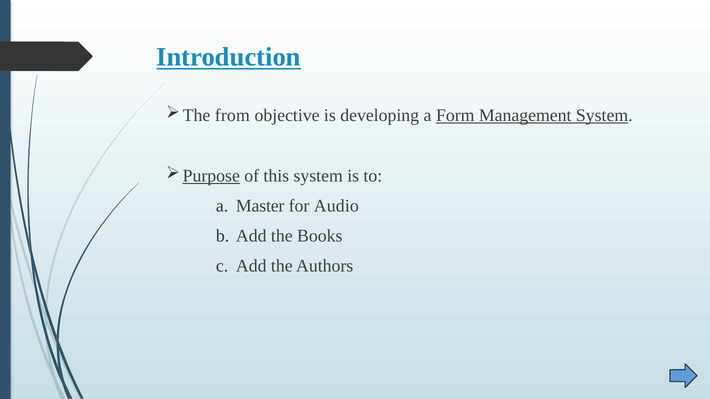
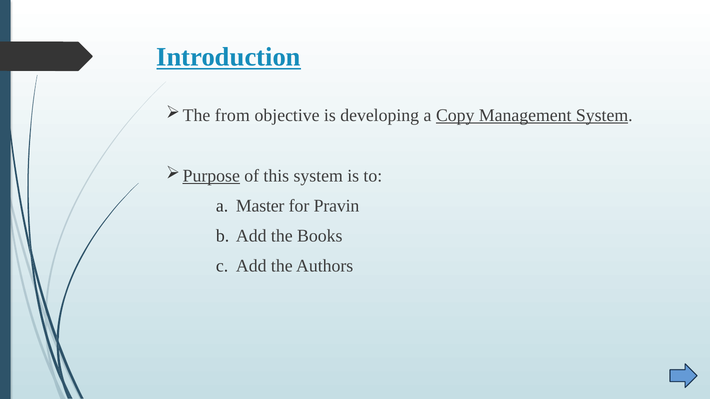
Form: Form -> Copy (455, 115)
Audio: Audio -> Pravin (337, 206)
